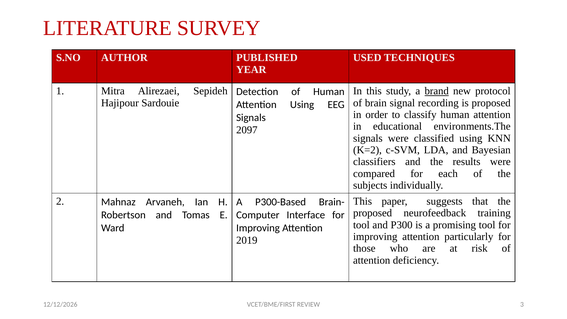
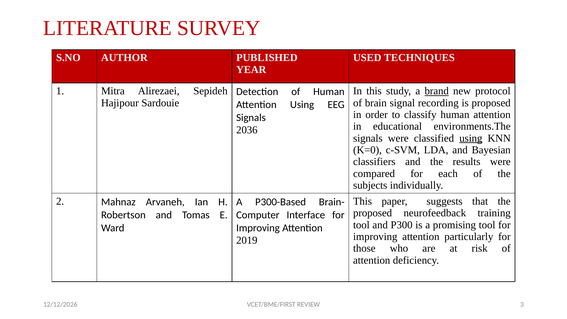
2097: 2097 -> 2036 (247, 130)
using underline: none -> present (471, 138)
K=2: K=2 -> K=0 (367, 150)
